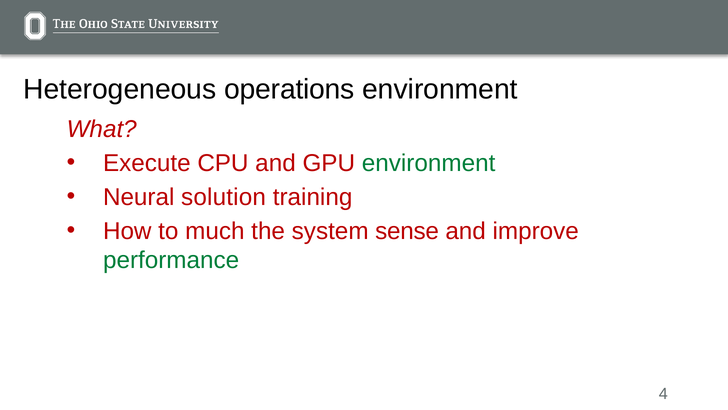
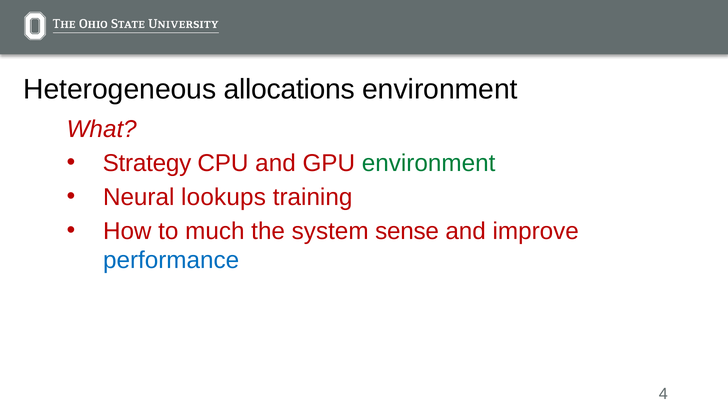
operations: operations -> allocations (289, 89)
Execute: Execute -> Strategy (147, 163)
solution: solution -> lookups (224, 197)
performance colour: green -> blue (171, 260)
